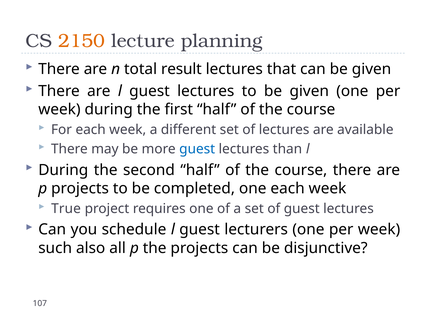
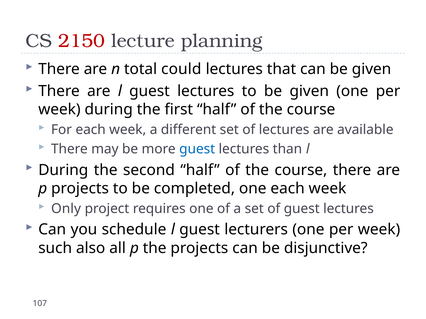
2150 colour: orange -> red (82, 41)
result: result -> could (181, 69)
True: True -> Only (66, 209)
